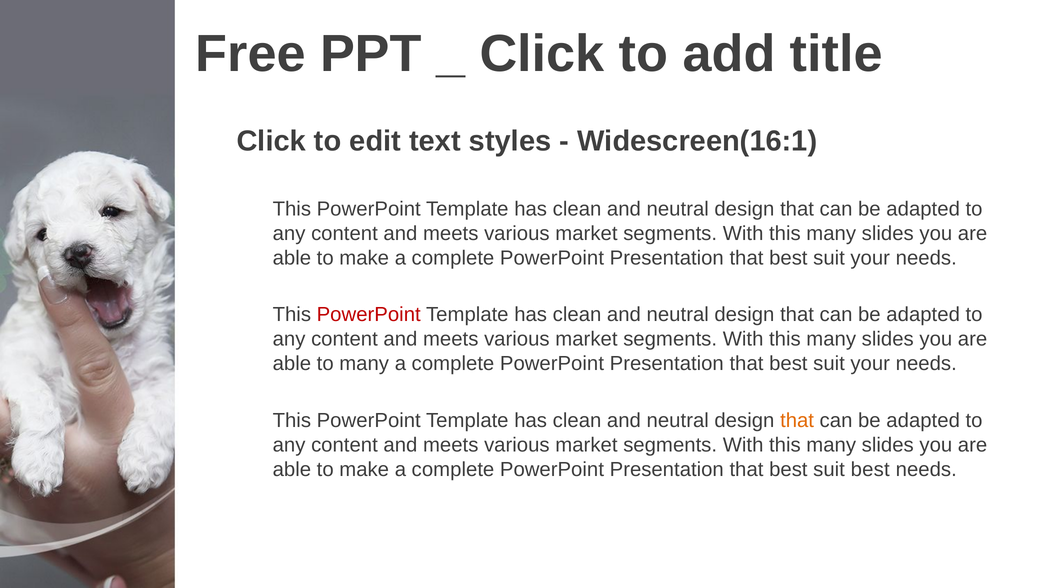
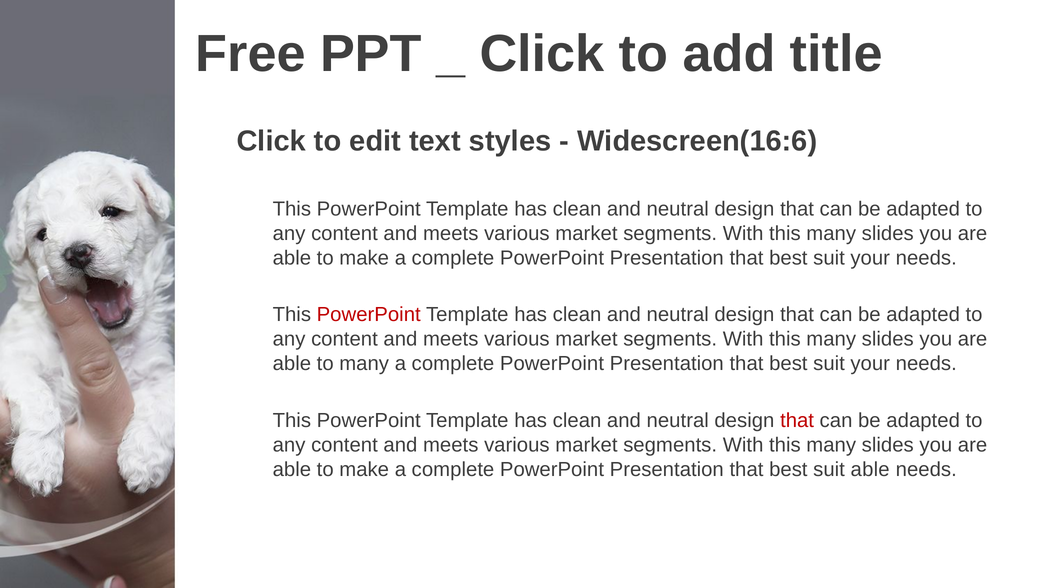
Widescreen(16:1: Widescreen(16:1 -> Widescreen(16:6 (697, 141)
that colour: orange -> red (797, 420)
suit best: best -> able (870, 469)
